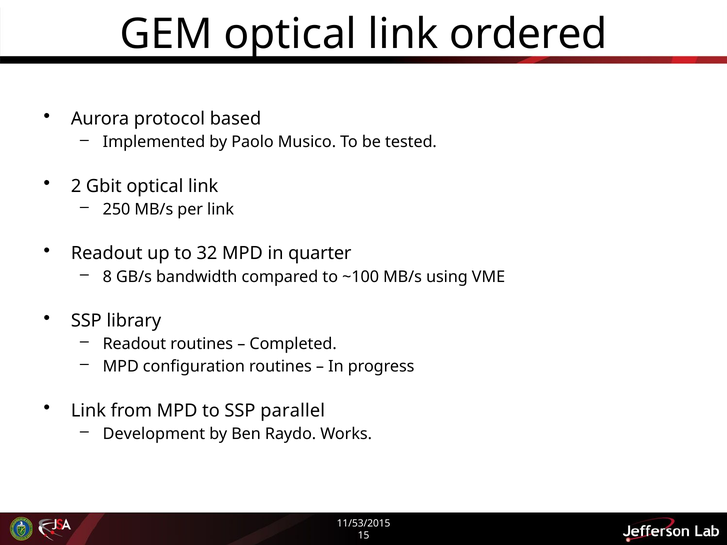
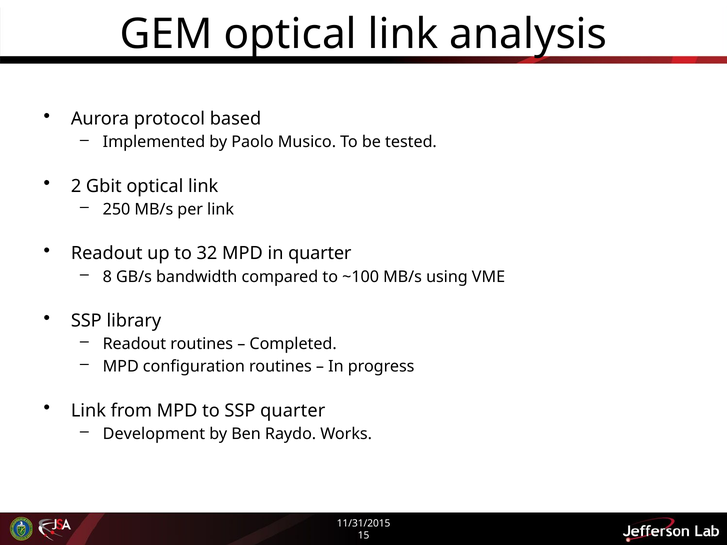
ordered: ordered -> analysis (528, 34)
SSP parallel: parallel -> quarter (293, 411)
11/53/2015: 11/53/2015 -> 11/31/2015 (364, 524)
